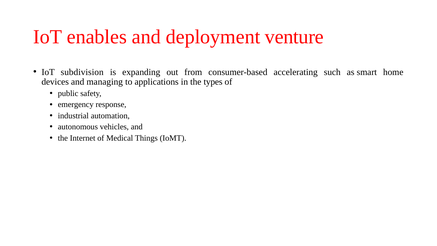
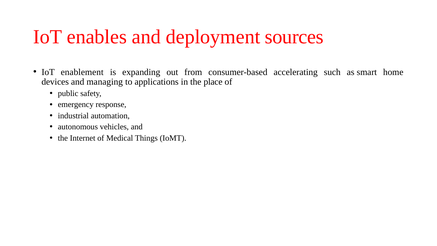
venture: venture -> sources (294, 37)
subdivision: subdivision -> enablement (82, 72)
types: types -> place (213, 82)
